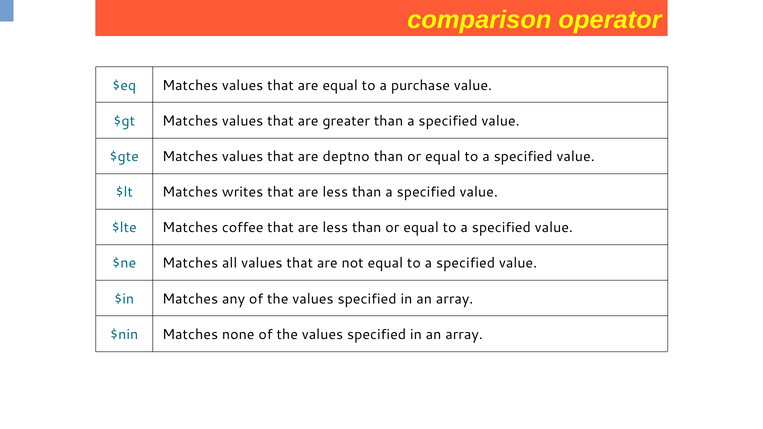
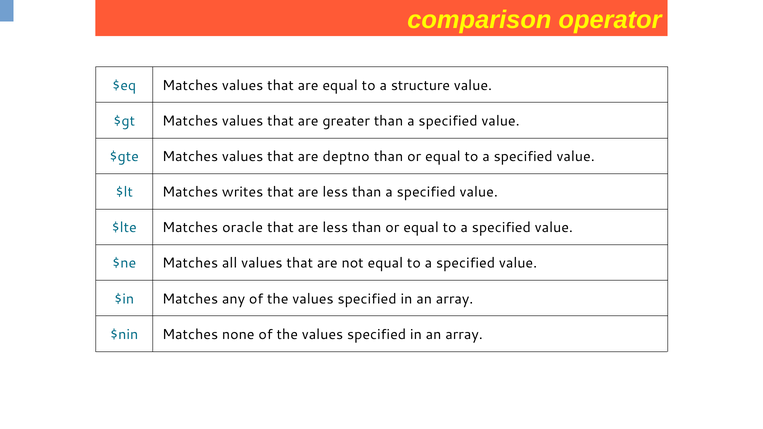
purchase: purchase -> structure (420, 85)
coffee: coffee -> oracle (243, 228)
